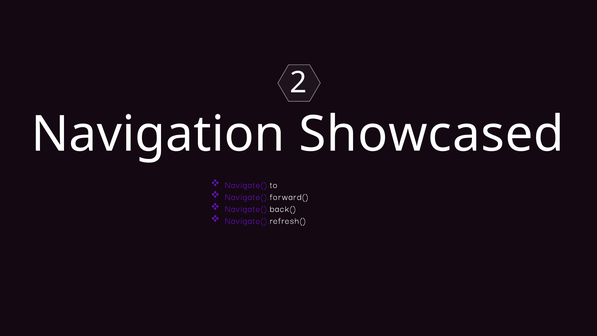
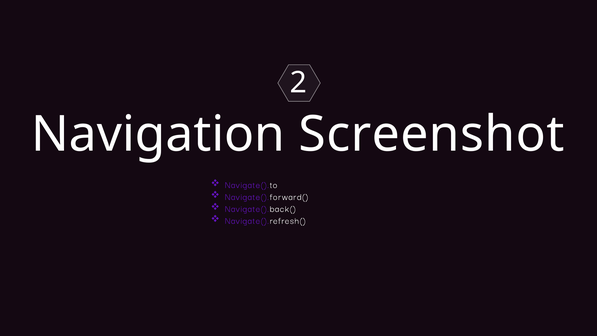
Showcased: Showcased -> Screenshot (431, 134)
